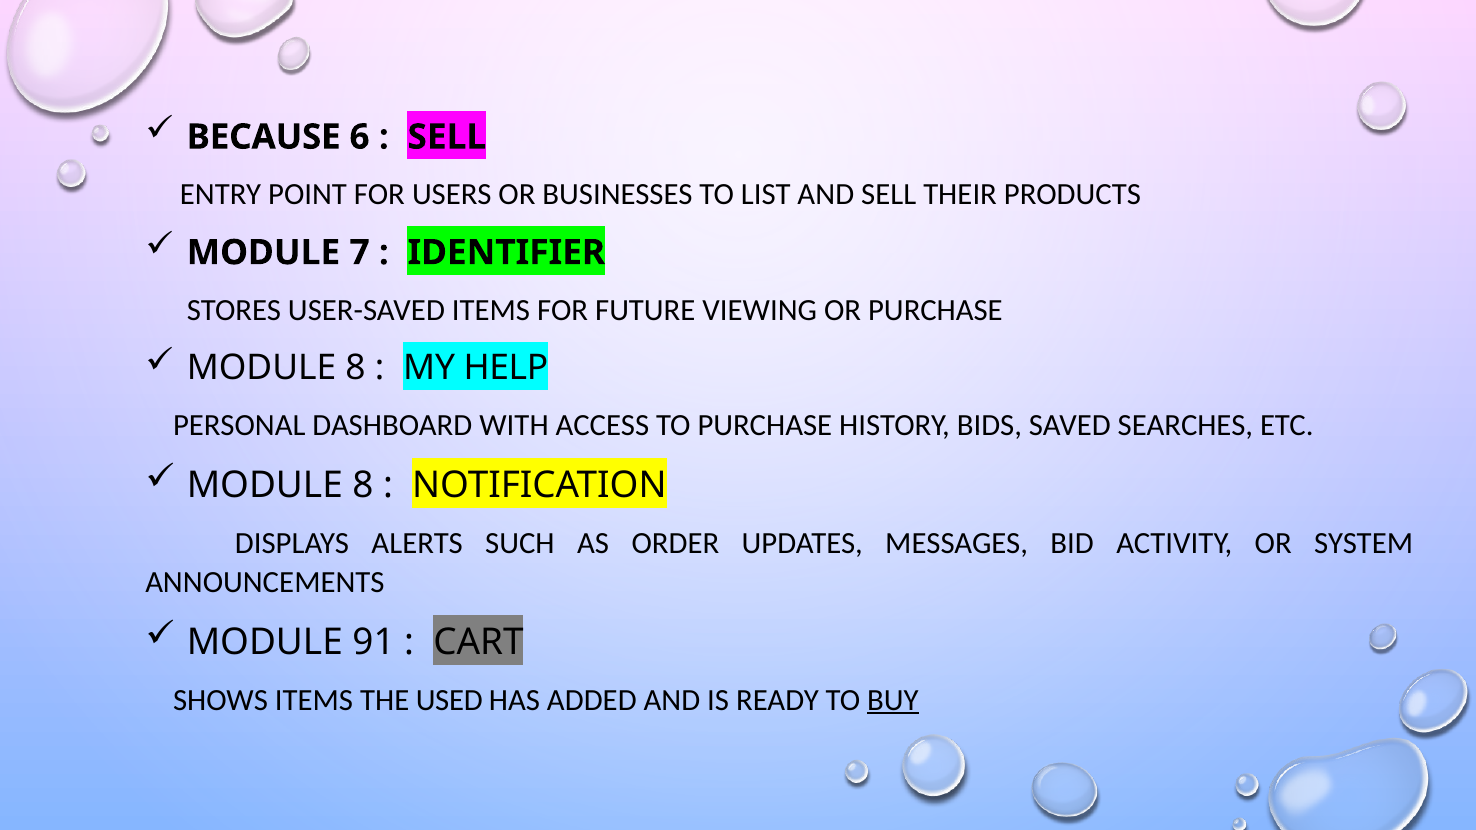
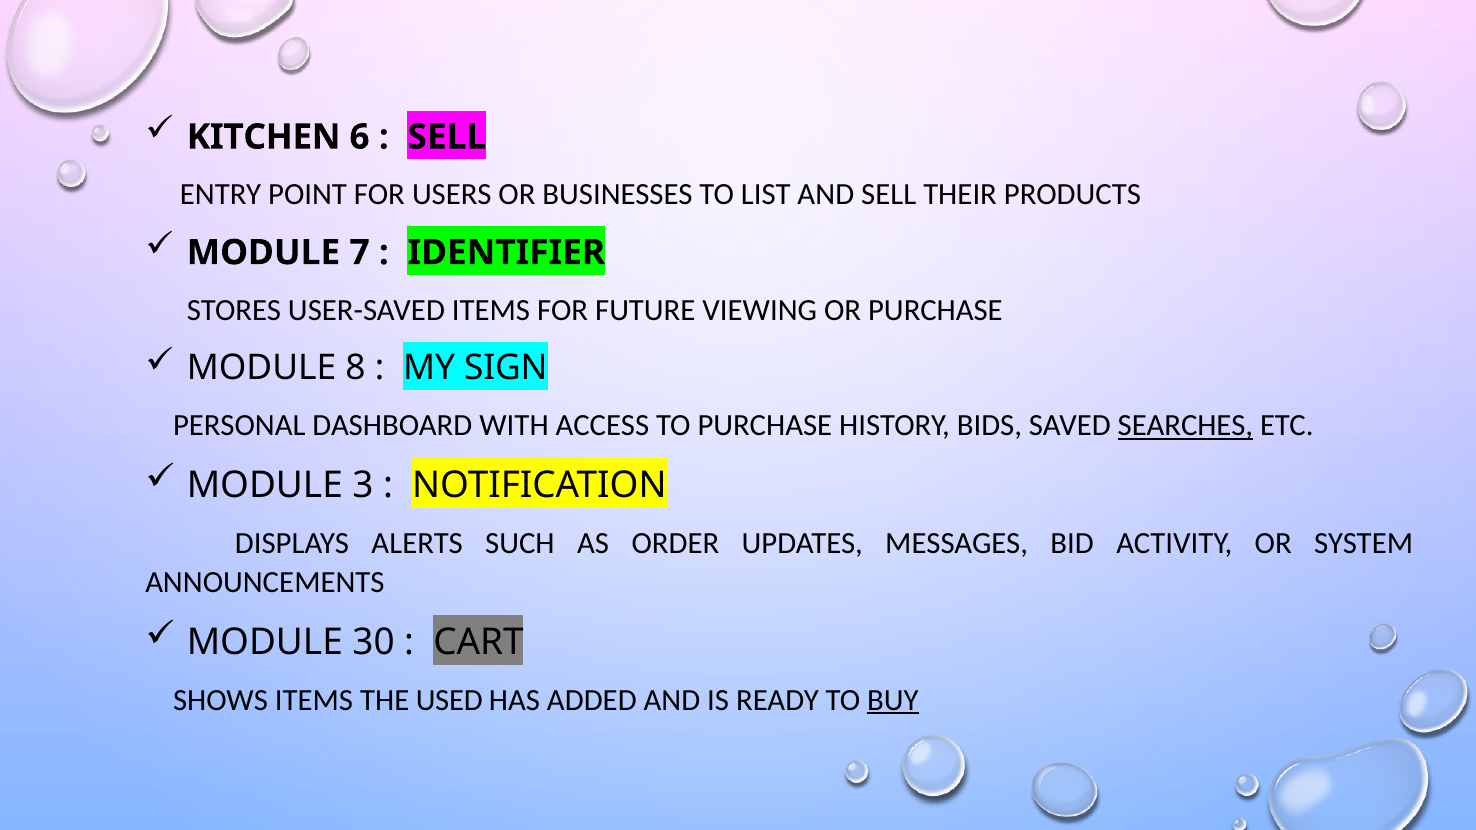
BECAUSE: BECAUSE -> KITCHEN (264, 137)
HELP: HELP -> SIGN (506, 368)
SEARCHES underline: none -> present (1185, 426)
8: 8 -> 3 (363, 485)
91: 91 -> 30 (373, 642)
